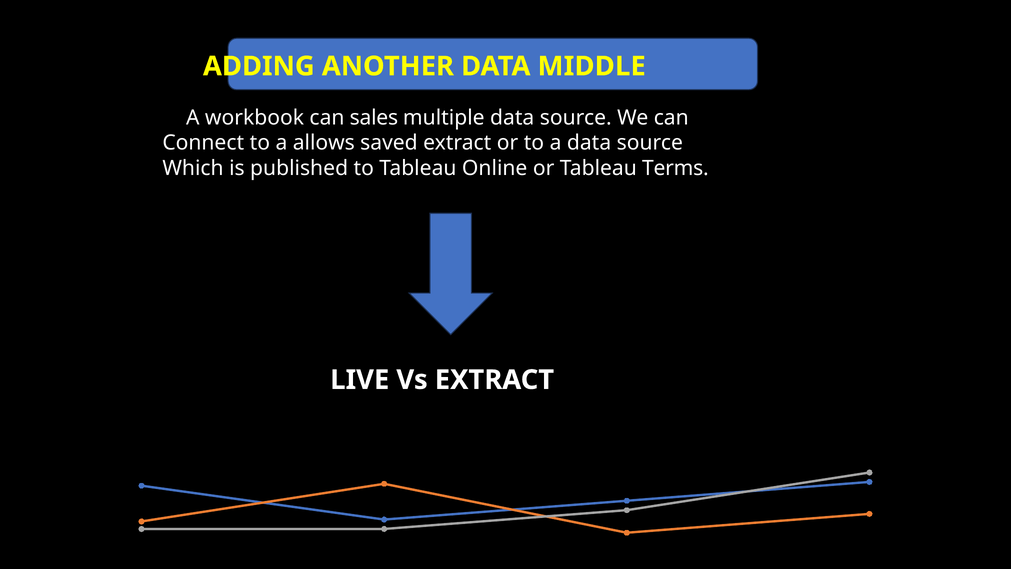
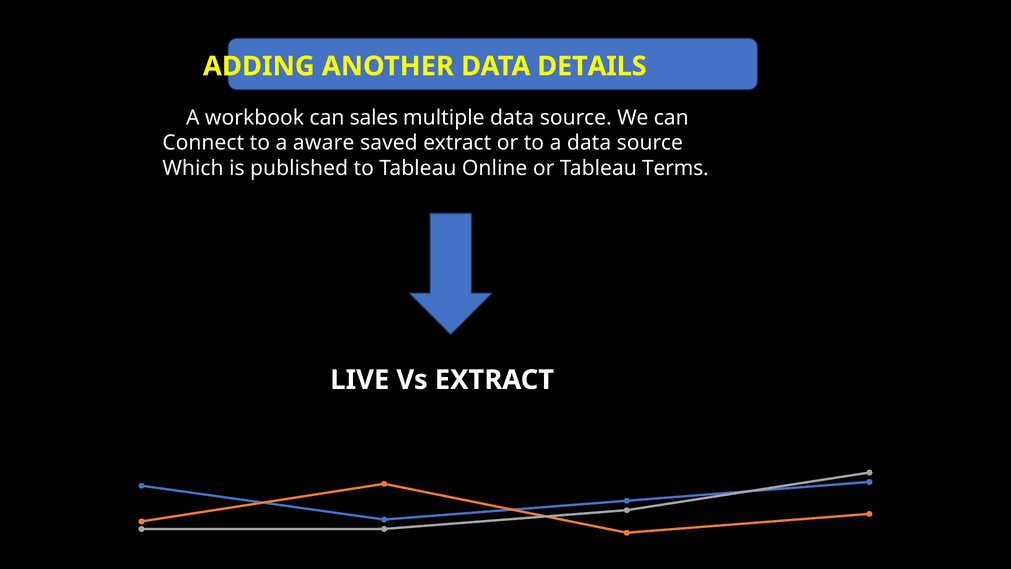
MIDDLE: MIDDLE -> DETAILS (592, 66)
allows: allows -> aware (324, 143)
